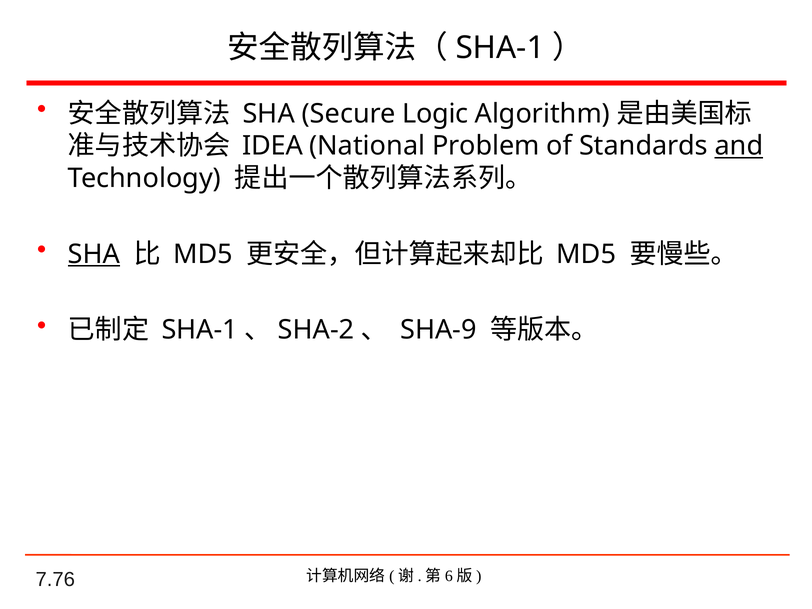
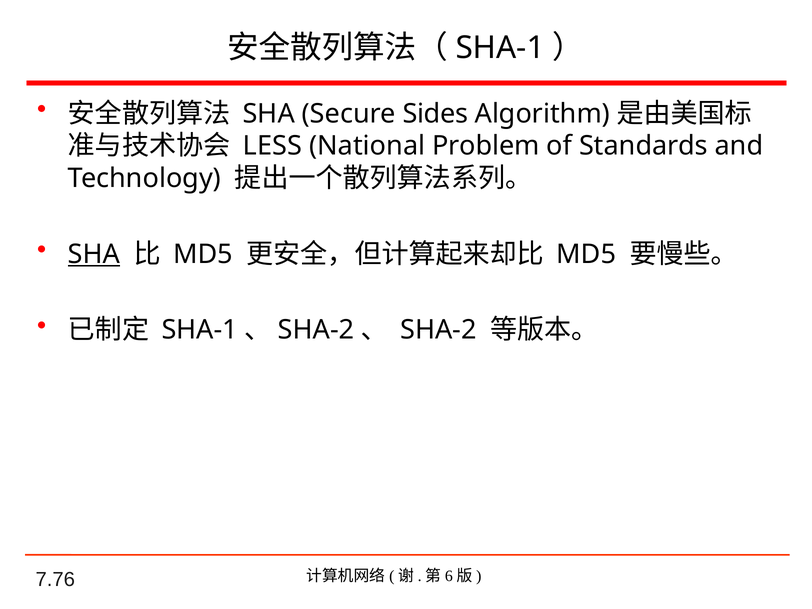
Logic: Logic -> Sides (435, 114)
IDEA: IDEA -> LESS (272, 146)
and underline: present -> none (739, 146)
SHA-9: SHA-9 -> SHA-2 (438, 330)
